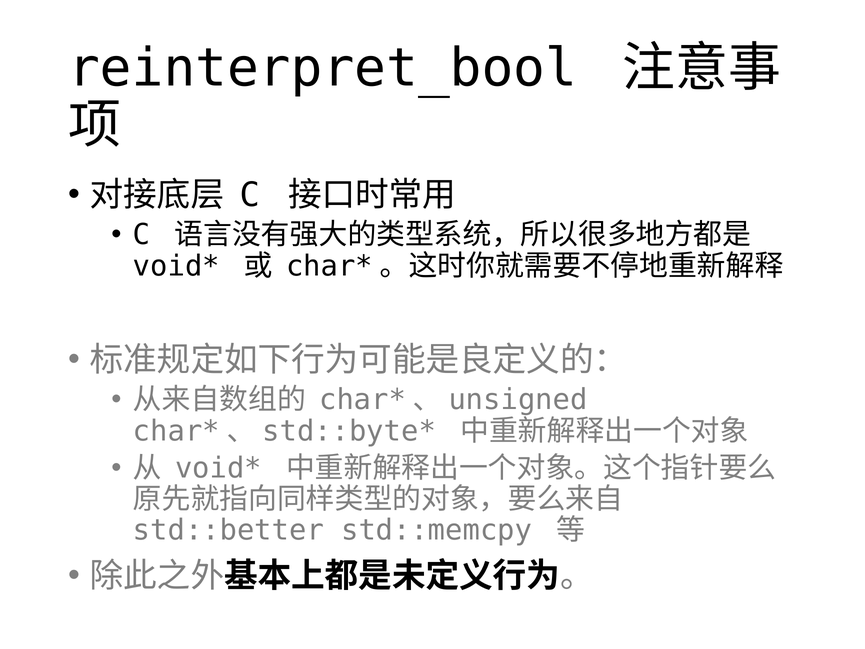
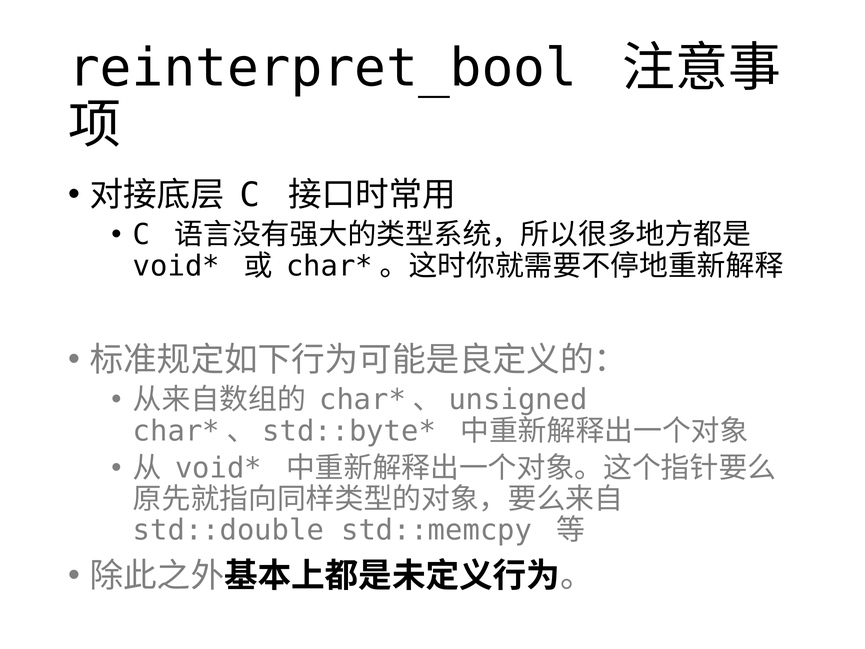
std::better: std::better -> std::double (228, 530)
